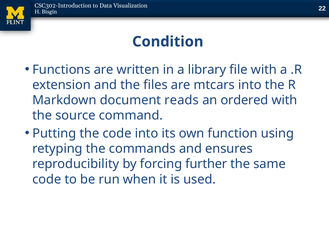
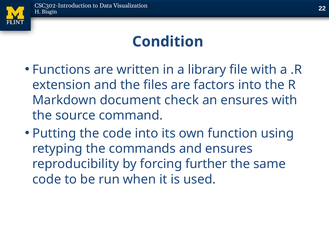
mtcars: mtcars -> factors (214, 85)
reads: reads -> check (182, 100)
an ordered: ordered -> ensures (244, 100)
